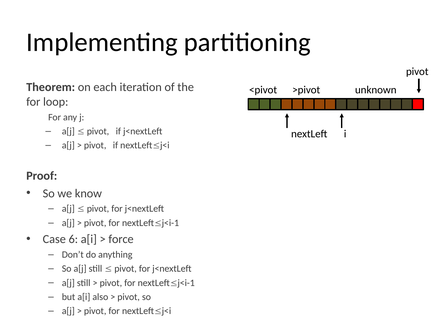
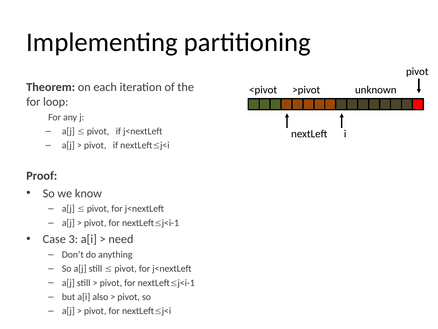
6: 6 -> 3 (73, 239)
force: force -> need (121, 239)
